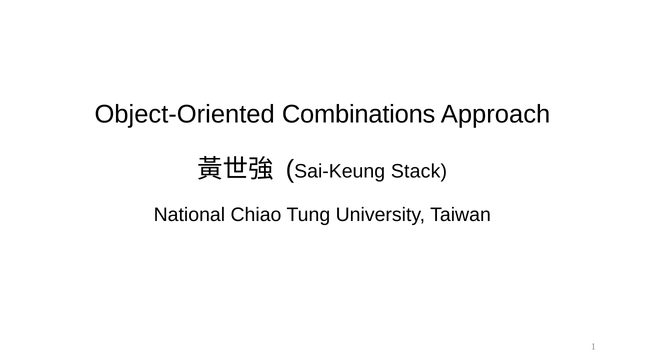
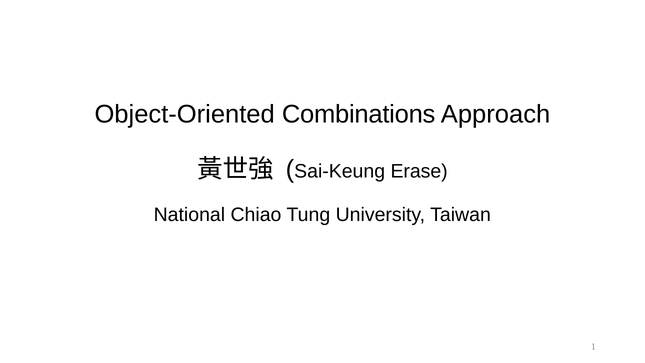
Stack: Stack -> Erase (419, 171)
